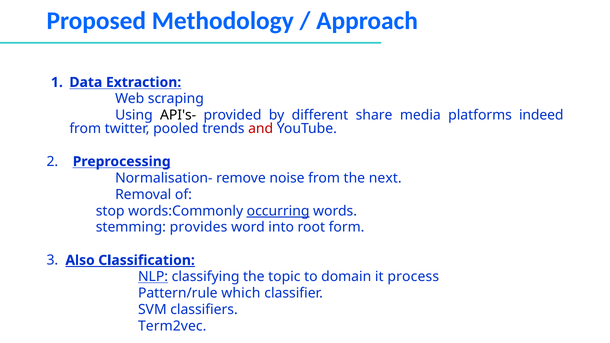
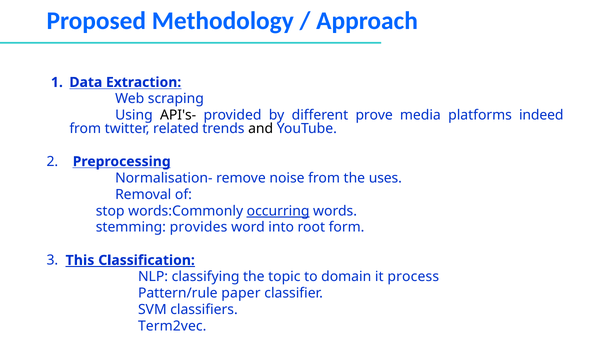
share: share -> prove (374, 115)
pooled: pooled -> related (176, 129)
and colour: red -> black (261, 129)
next: next -> uses (385, 178)
Also: Also -> This (80, 260)
NLP underline: present -> none (153, 277)
which: which -> paper (241, 293)
